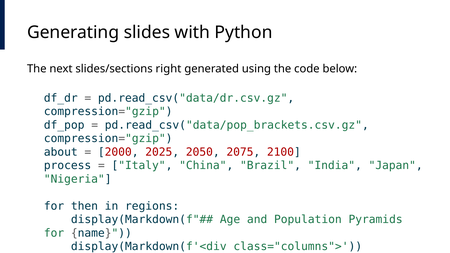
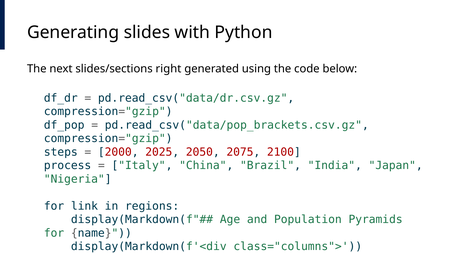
about: about -> steps (61, 152)
then: then -> link (84, 206)
